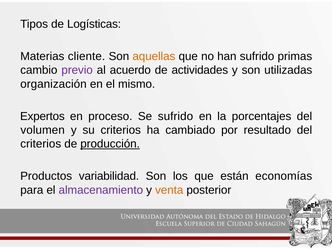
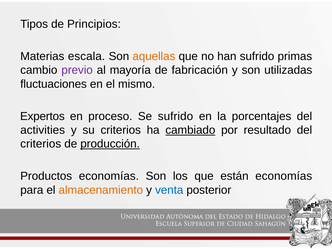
Logísticas: Logísticas -> Principios (94, 24)
cliente: cliente -> escala (86, 56)
acuerdo: acuerdo -> mayoría (130, 70)
actividades: actividades -> fabricación (200, 70)
organización: organización -> fluctuaciones (54, 84)
volumen: volumen -> activities (43, 130)
cambiado underline: none -> present (190, 130)
Productos variabilidad: variabilidad -> economías (109, 176)
almacenamiento colour: purple -> orange (101, 190)
venta colour: orange -> blue (169, 190)
